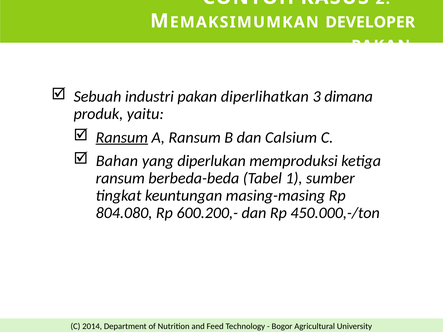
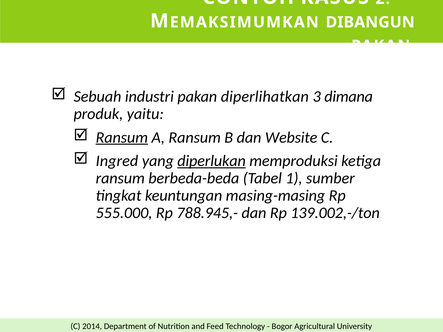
DEVELOPER: DEVELOPER -> DIBANGUN (370, 22)
Calsium: Calsium -> Website (291, 138)
Bahan: Bahan -> Ingred (117, 161)
diperlukan underline: none -> present (212, 161)
804.080: 804.080 -> 555.000 (124, 213)
600.200,-: 600.200,- -> 788.945,- (207, 213)
450.000,-/ton: 450.000,-/ton -> 139.002,-/ton (335, 213)
